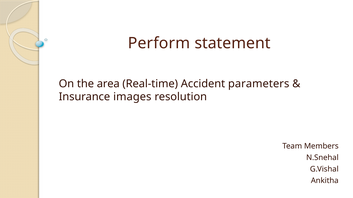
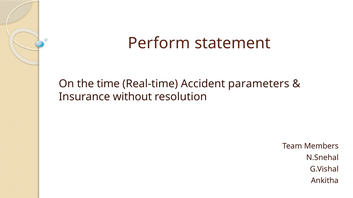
area: area -> time (108, 84)
images: images -> without (132, 97)
